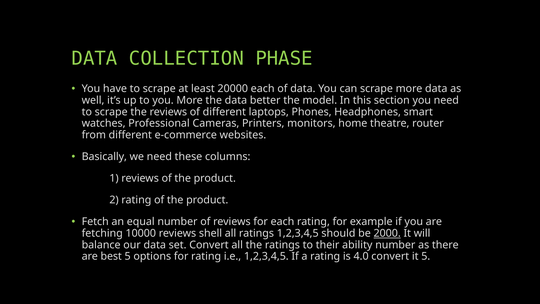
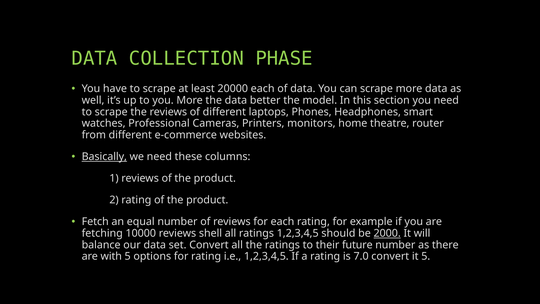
Basically underline: none -> present (104, 157)
ability: ability -> future (357, 245)
best: best -> with (111, 256)
4.0: 4.0 -> 7.0 (361, 256)
